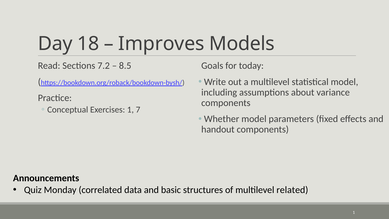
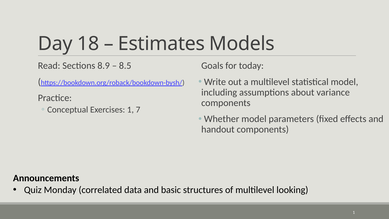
Improves: Improves -> Estimates (161, 44)
7.2: 7.2 -> 8.9 (104, 66)
related: related -> looking (292, 190)
